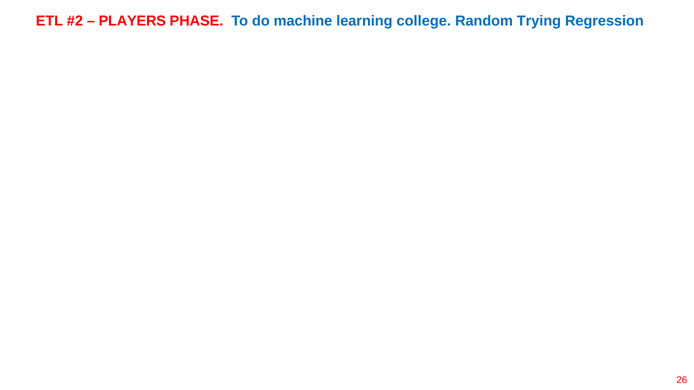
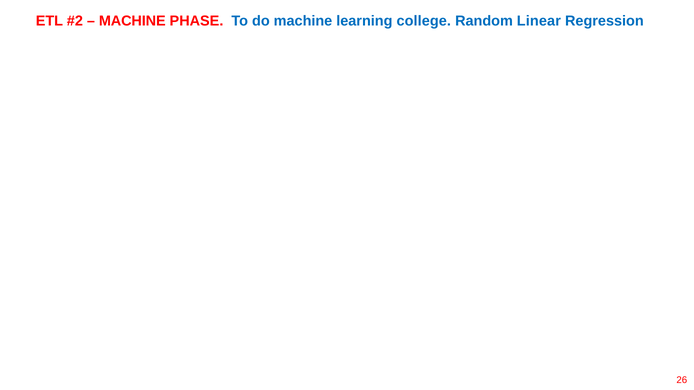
PLAYERS: PLAYERS -> MACHINE (132, 21)
Trying: Trying -> Linear (539, 21)
